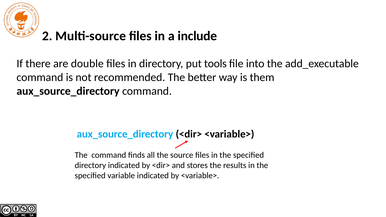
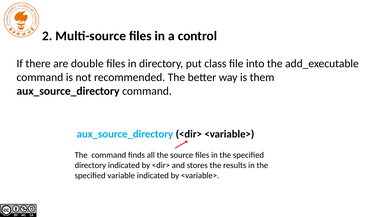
include: include -> control (197, 36)
tools: tools -> class (215, 64)
